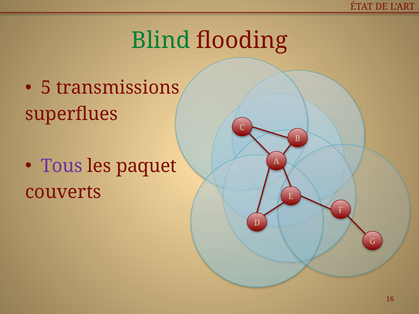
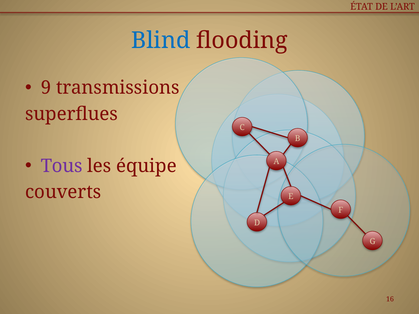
Blind colour: green -> blue (161, 40)
5: 5 -> 9 (46, 88)
paquet: paquet -> équipe (146, 166)
